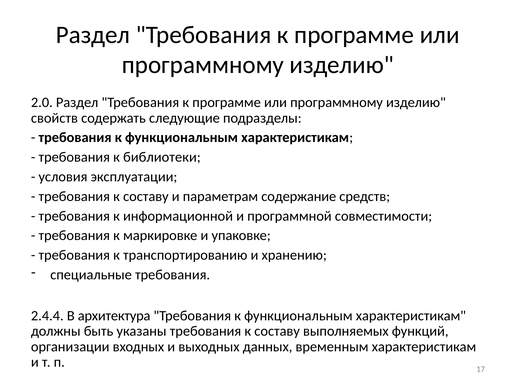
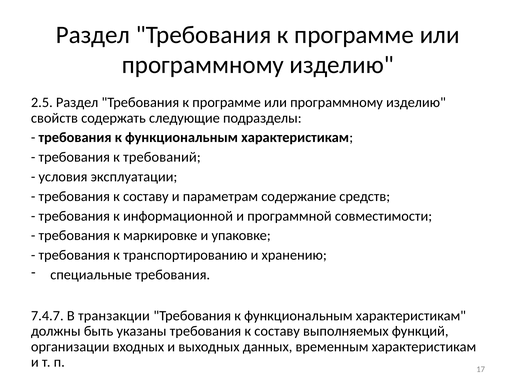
2.0: 2.0 -> 2.5 (42, 102)
библиотеки: библиотеки -> требований (162, 157)
2.4.4: 2.4.4 -> 7.4.7 (47, 316)
архитектура: архитектура -> транзакции (114, 316)
